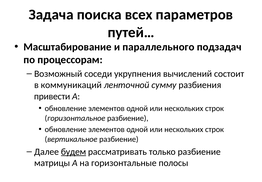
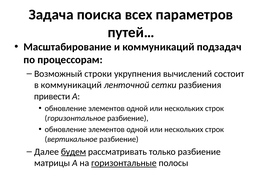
и параллельного: параллельного -> коммуникаций (158, 47)
соседи: соседи -> строки (98, 73)
сумму: сумму -> сетки (164, 85)
горизонтальные underline: none -> present (124, 162)
